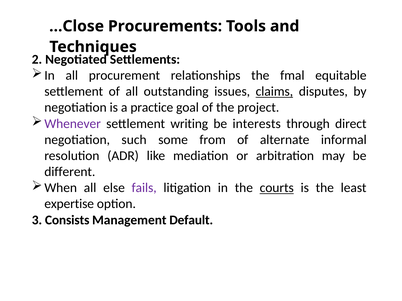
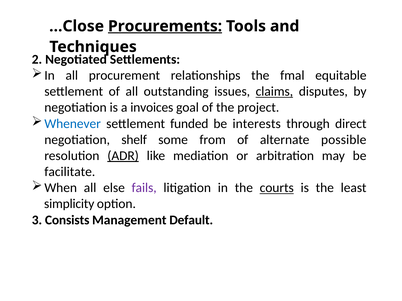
Procurements underline: none -> present (165, 26)
practice: practice -> invoices (152, 108)
Whenever colour: purple -> blue (73, 124)
writing: writing -> funded (189, 124)
such: such -> shelf (134, 140)
informal: informal -> possible (344, 140)
ADR underline: none -> present (123, 156)
different: different -> facilitate (70, 172)
expertise: expertise -> simplicity (69, 204)
